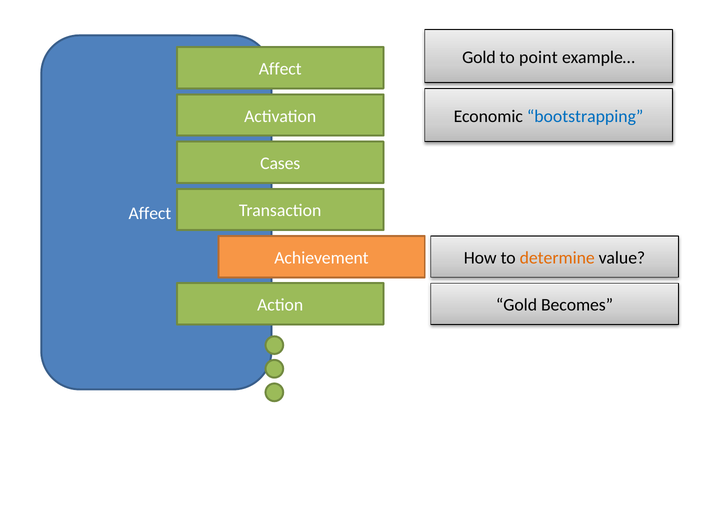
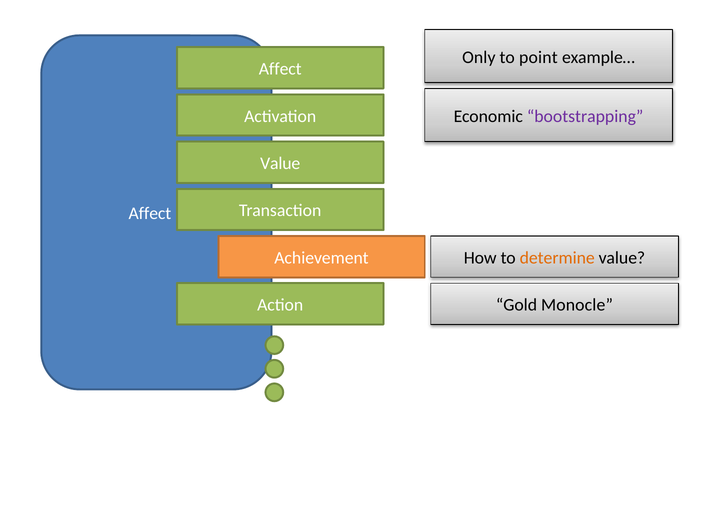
Gold: Gold -> Only (479, 57)
bootstrapping colour: blue -> purple (585, 116)
Cases: Cases -> Value (280, 163)
Becomes: Becomes -> Monocle (577, 305)
